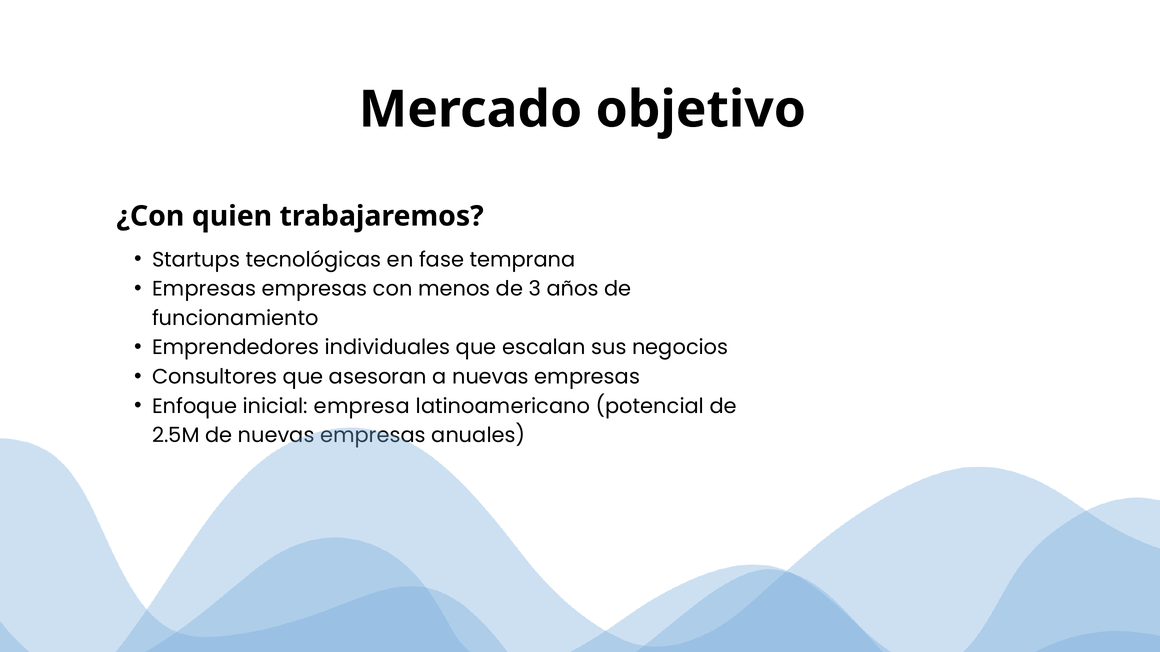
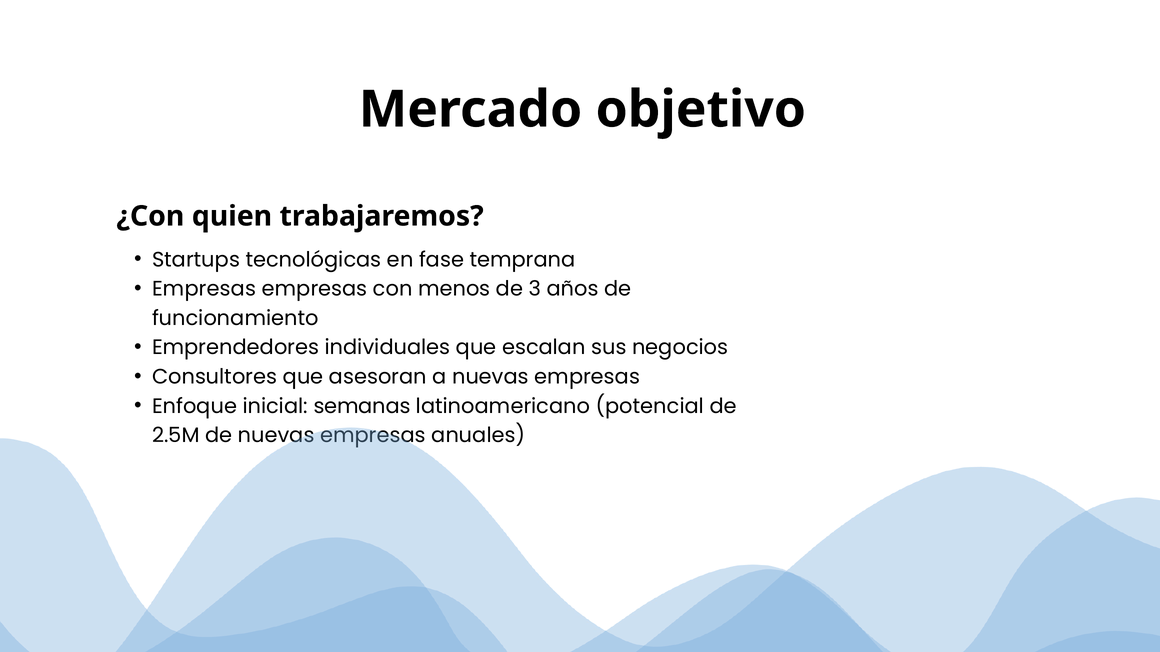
empresa: empresa -> semanas (362, 406)
